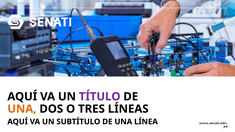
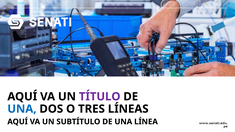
UNA colour: orange -> blue (22, 109)
